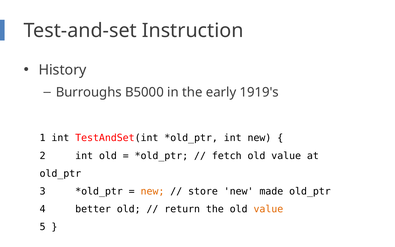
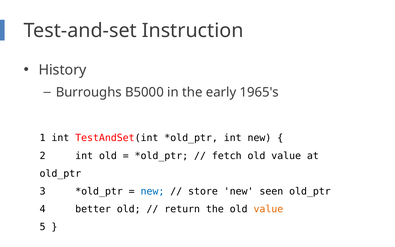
1919's: 1919's -> 1965's (259, 92)
new colour: orange -> blue (153, 191)
made: made -> seen (271, 191)
